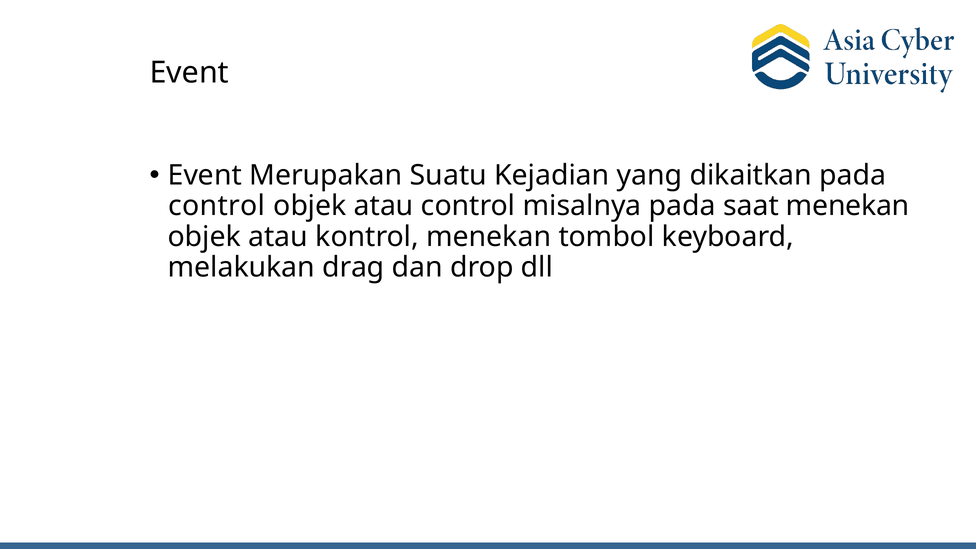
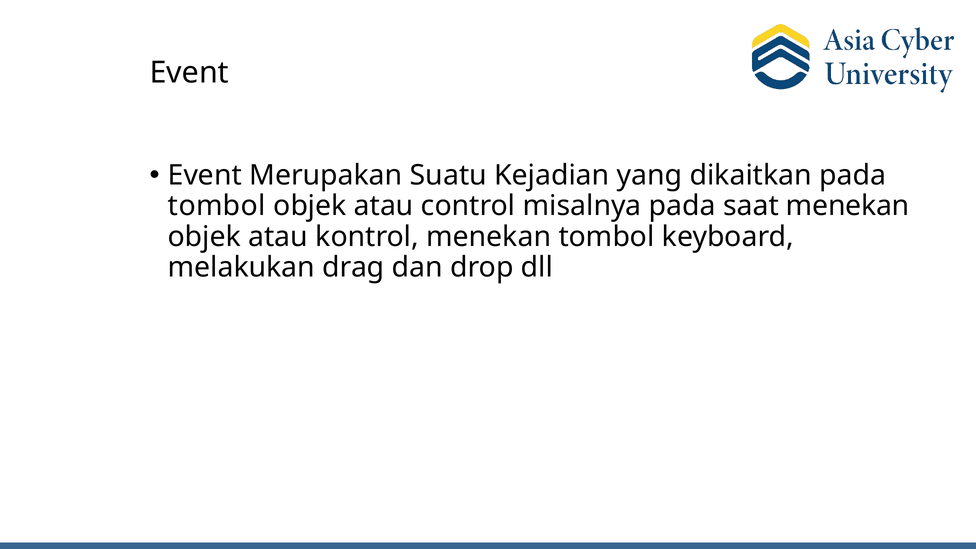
control: control -> tombol (217, 206)
